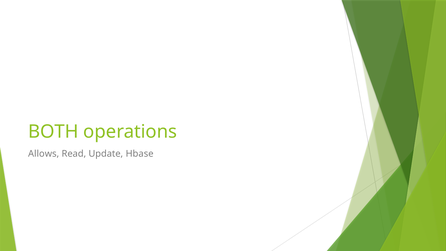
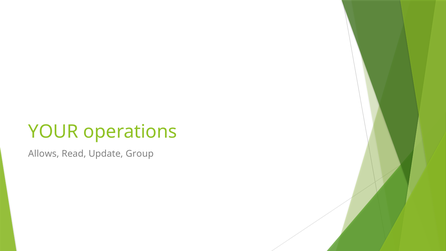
BOTH: BOTH -> YOUR (53, 132)
Hbase: Hbase -> Group (140, 154)
